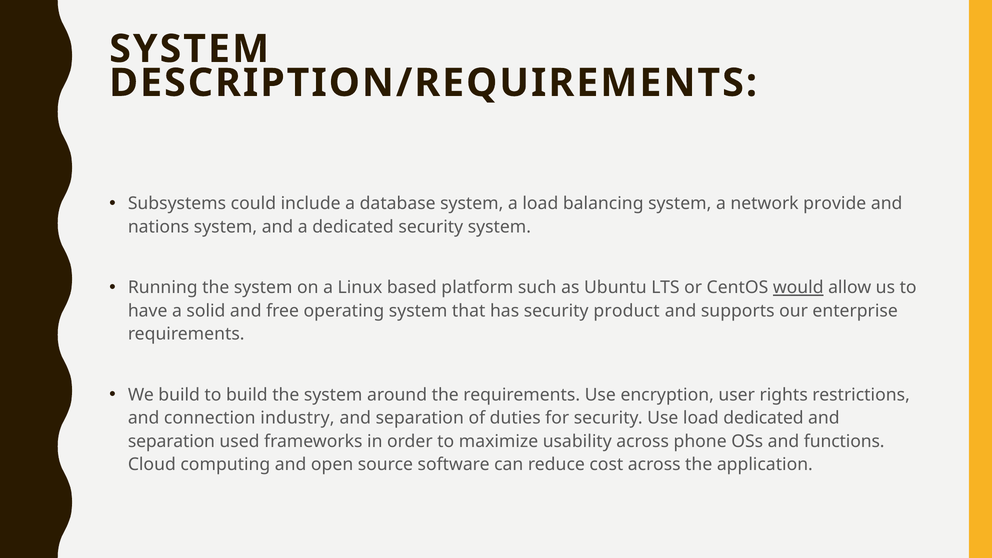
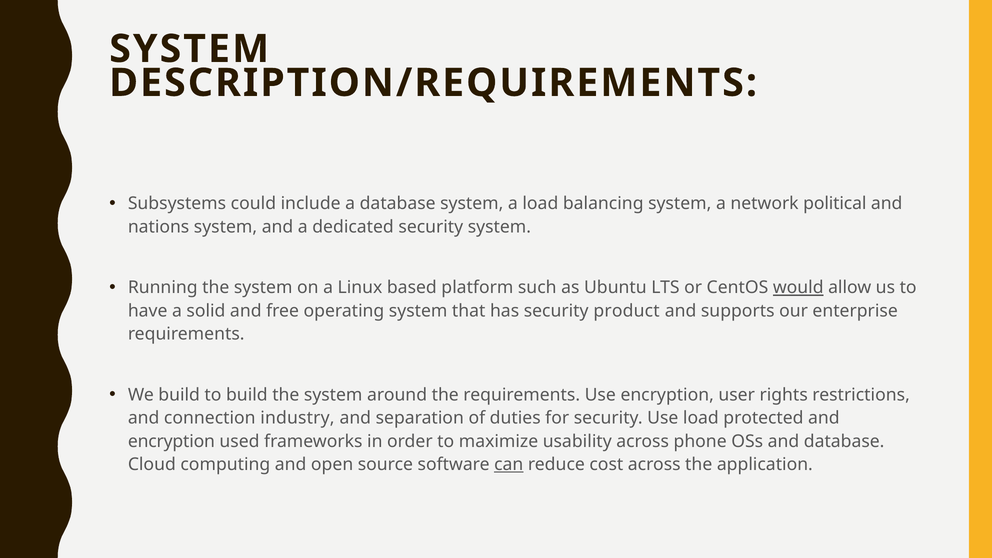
provide: provide -> political (835, 204)
load dedicated: dedicated -> protected (763, 418)
separation: separation -> encryption (171, 441)
and functions: functions -> database (844, 441)
can underline: none -> present (509, 465)
